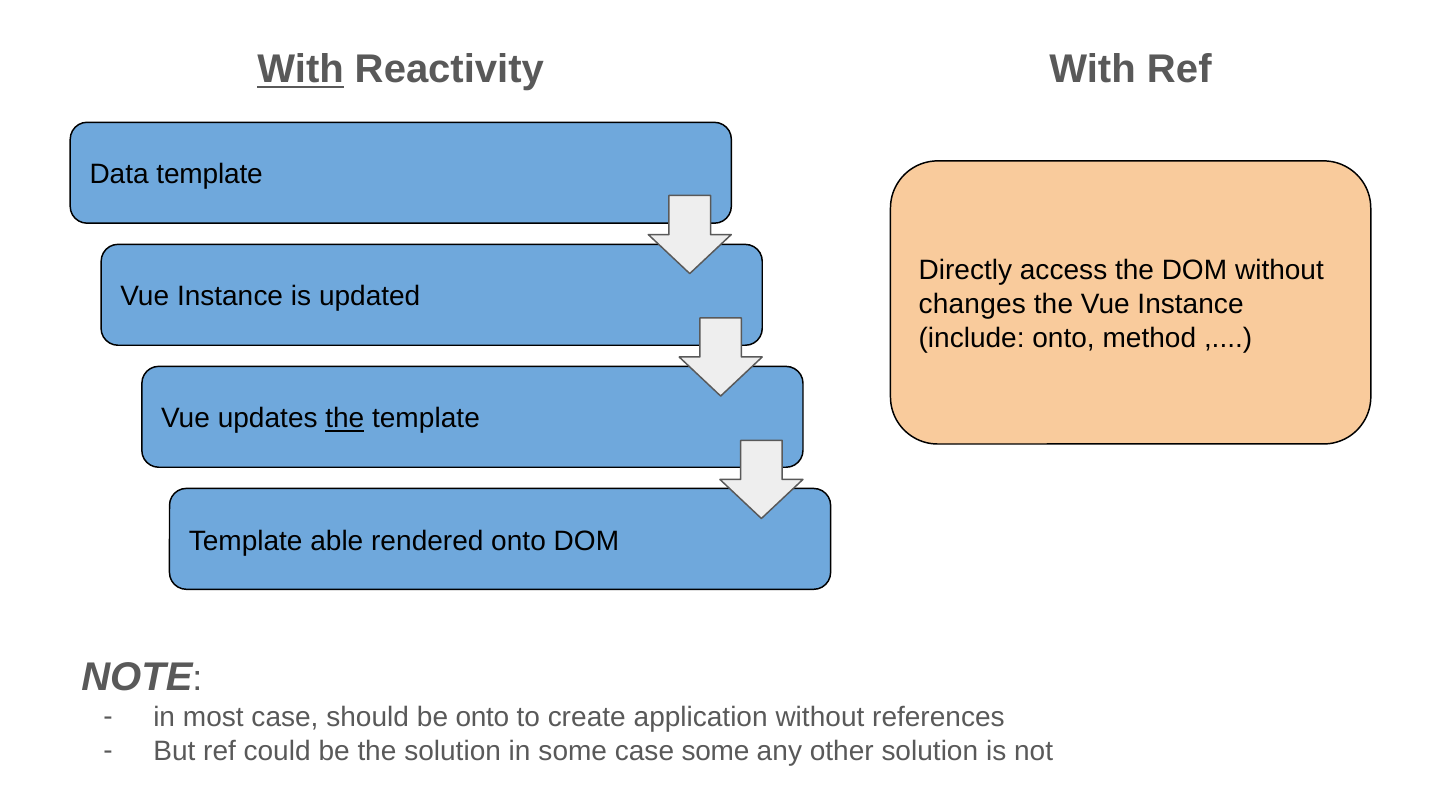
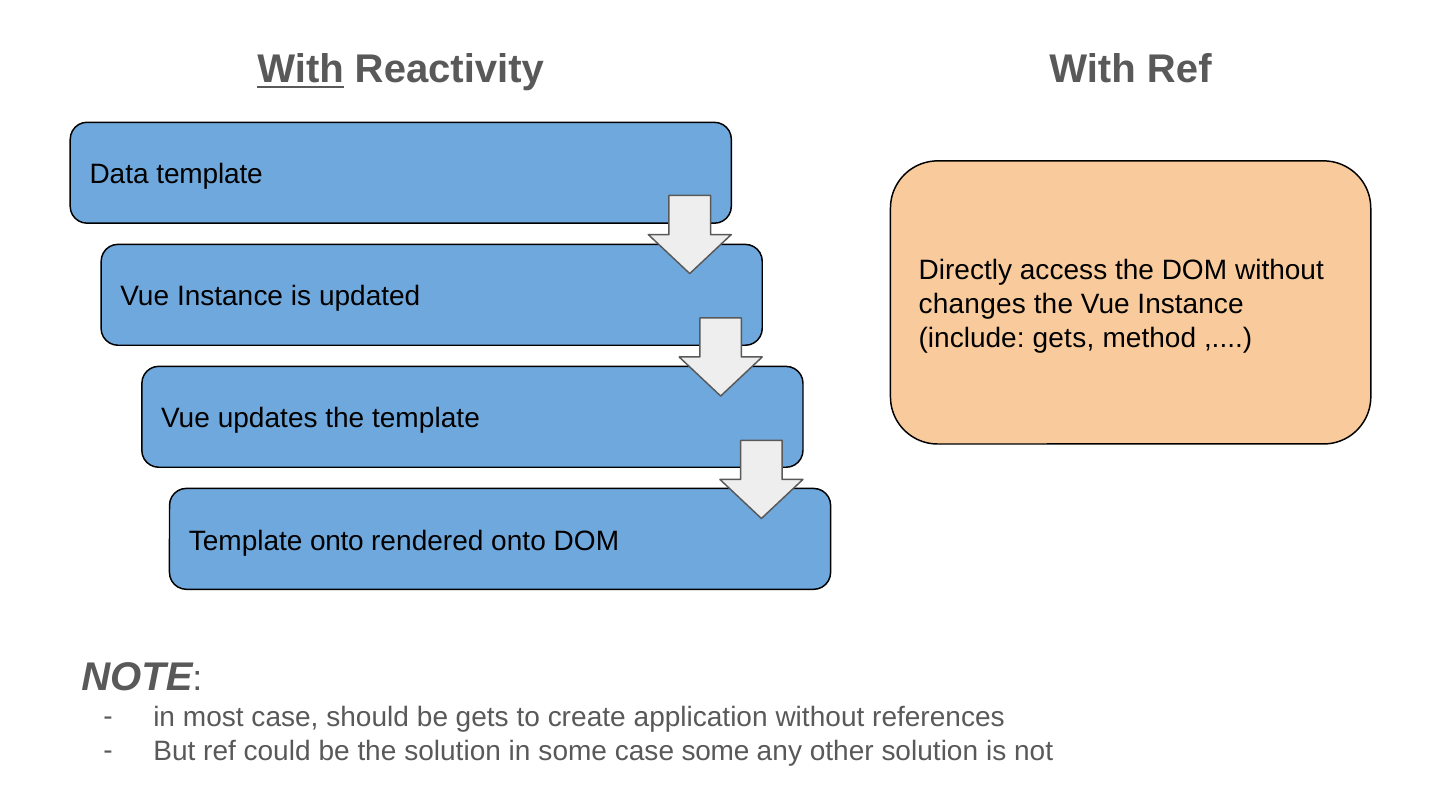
include onto: onto -> gets (1063, 338)
the underline: present -> none (345, 419)
Template able: able -> onto (337, 541)
be onto: onto -> gets (482, 718)
